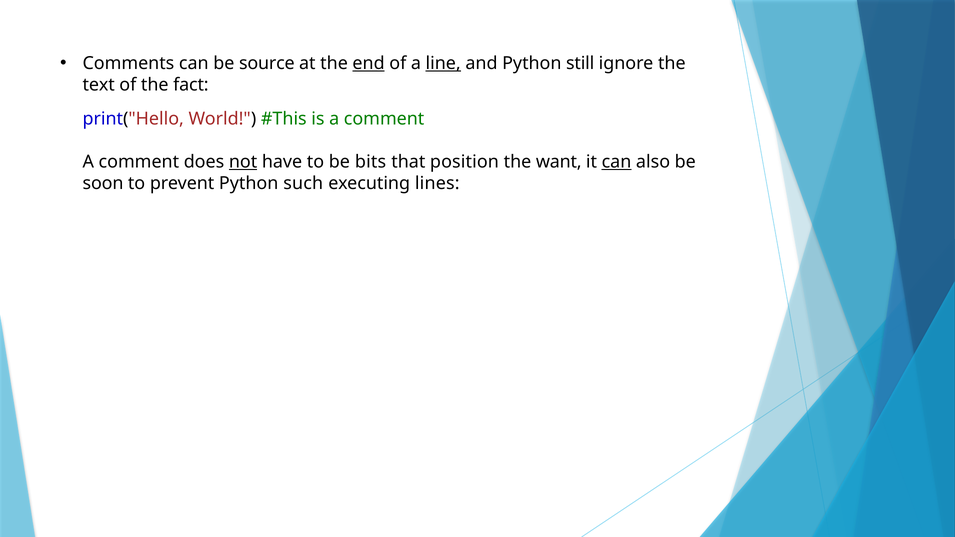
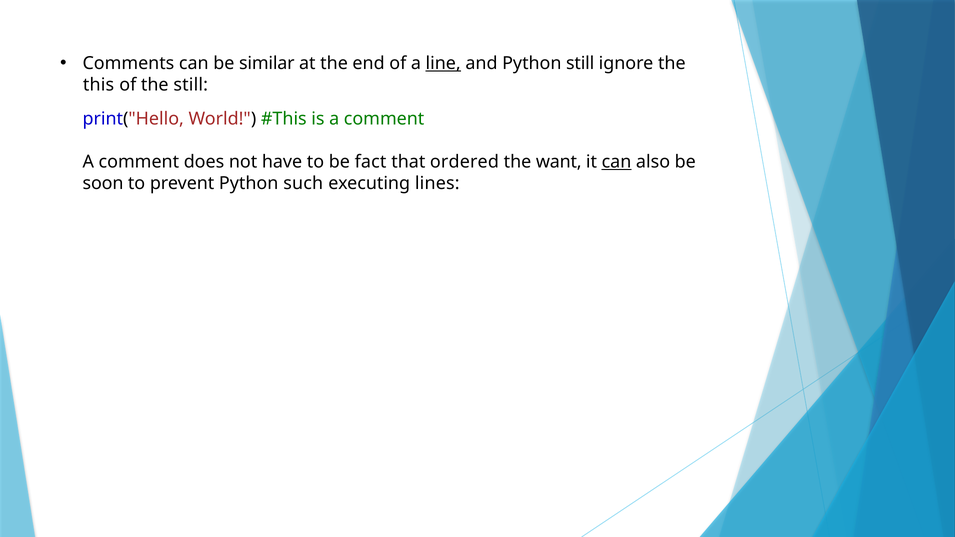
source: source -> similar (267, 63)
end underline: present -> none (369, 63)
text: text -> this (99, 85)
the fact: fact -> still (191, 85)
not underline: present -> none (243, 162)
bits: bits -> fact (371, 162)
position: position -> ordered (464, 162)
